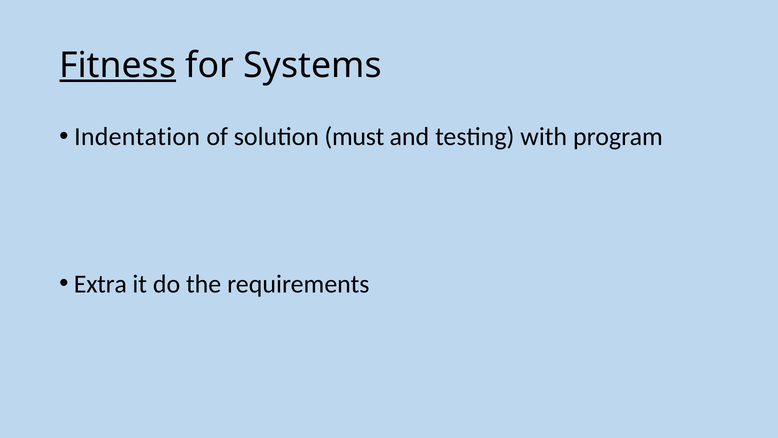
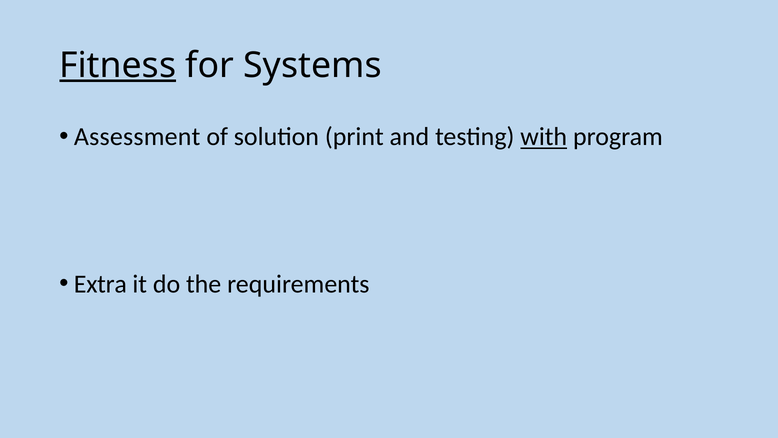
Indentation: Indentation -> Assessment (137, 137)
must: must -> print (354, 137)
with underline: none -> present (544, 137)
